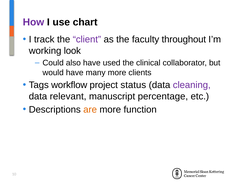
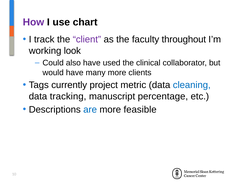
workflow: workflow -> currently (69, 85)
status: status -> metric (133, 85)
cleaning colour: purple -> blue (192, 85)
relevant: relevant -> tracking (68, 97)
are colour: orange -> blue (90, 110)
function: function -> feasible (140, 110)
